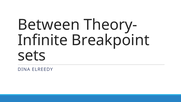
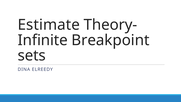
Between: Between -> Estimate (49, 25)
